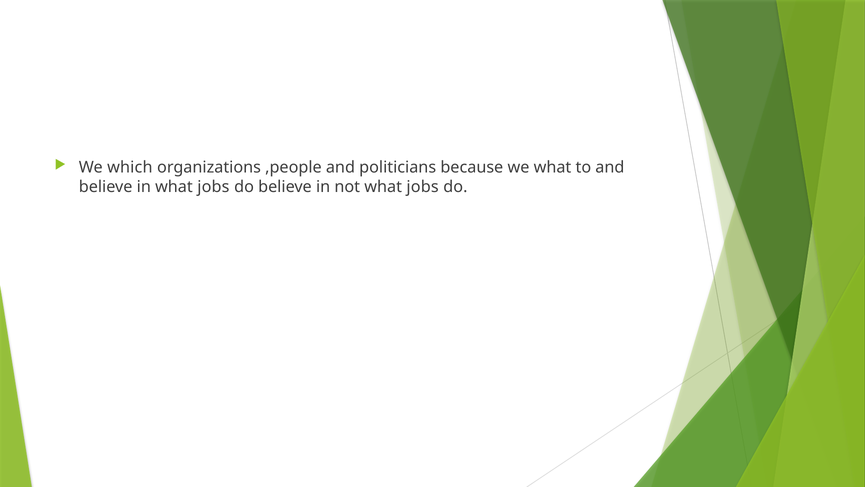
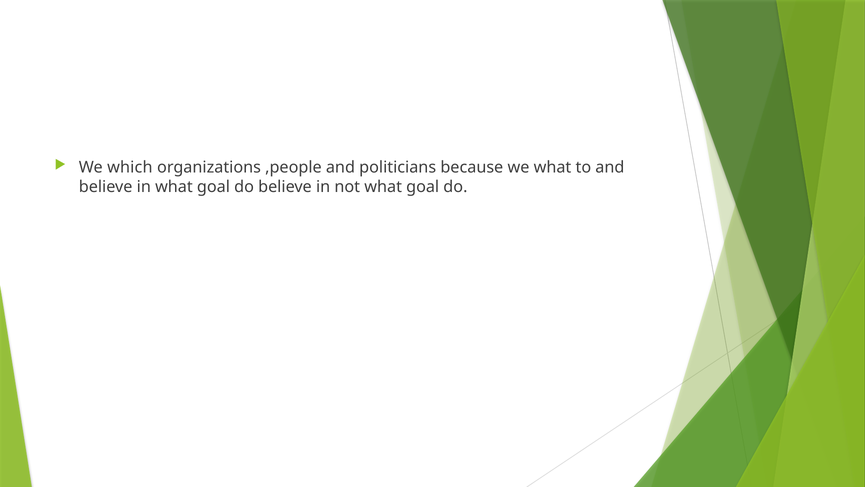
in what jobs: jobs -> goal (213, 187)
not what jobs: jobs -> goal (423, 187)
